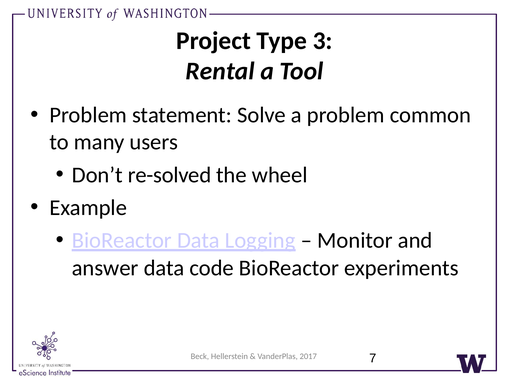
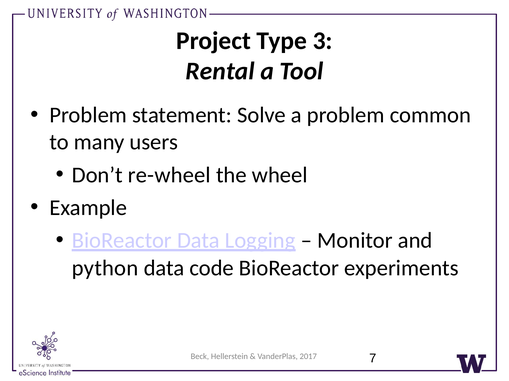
re-solved: re-solved -> re-wheel (169, 175)
answer: answer -> python (105, 269)
